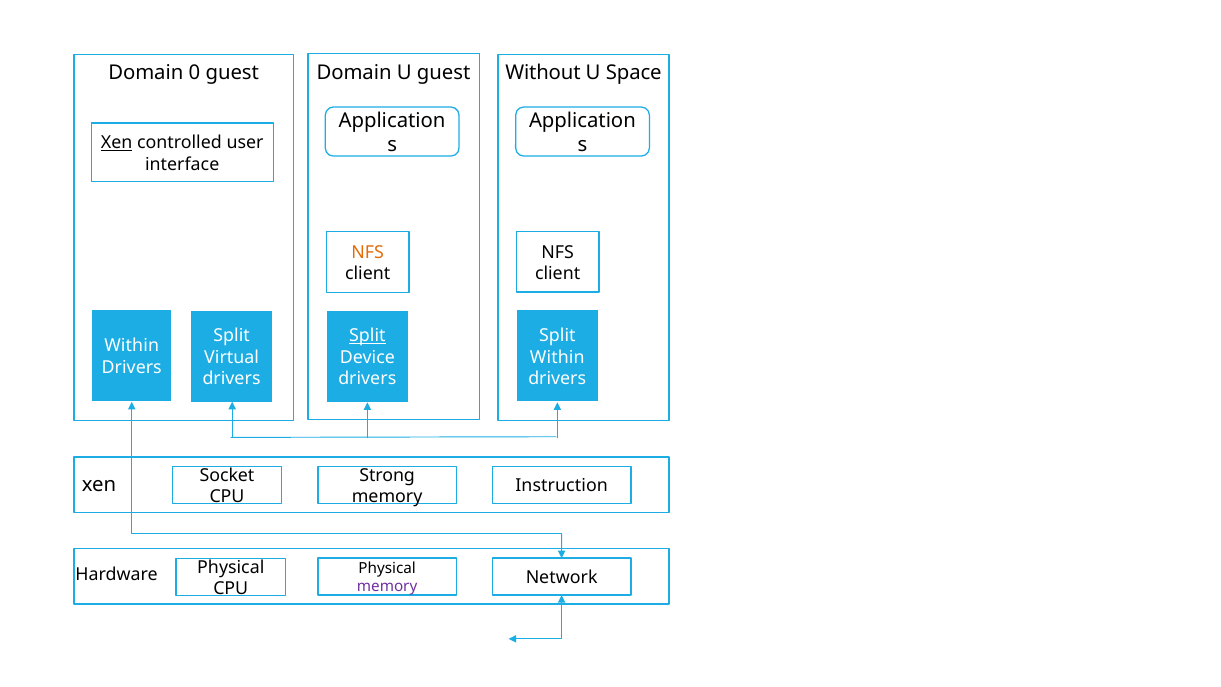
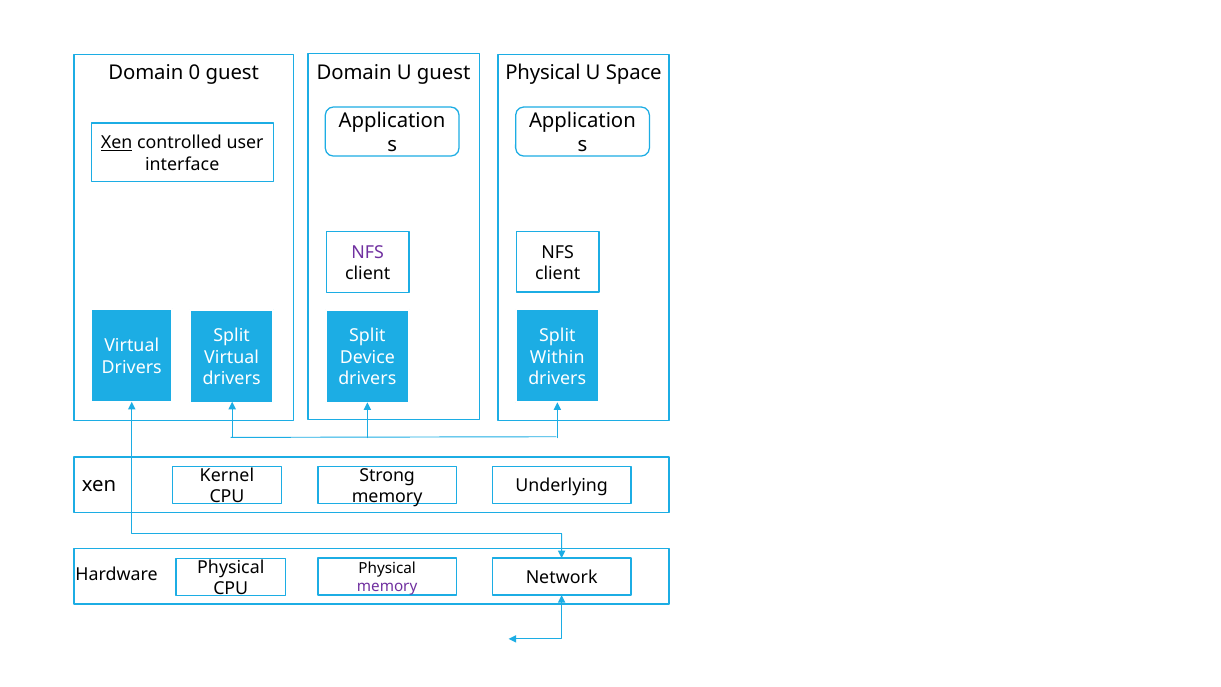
guest Without: Without -> Physical (543, 73)
NFS colour: orange -> purple (368, 252)
Split underline: present -> none (367, 336)
Within: Within -> Virtual (132, 346)
Socket: Socket -> Kernel (227, 475)
Instruction: Instruction -> Underlying (562, 486)
